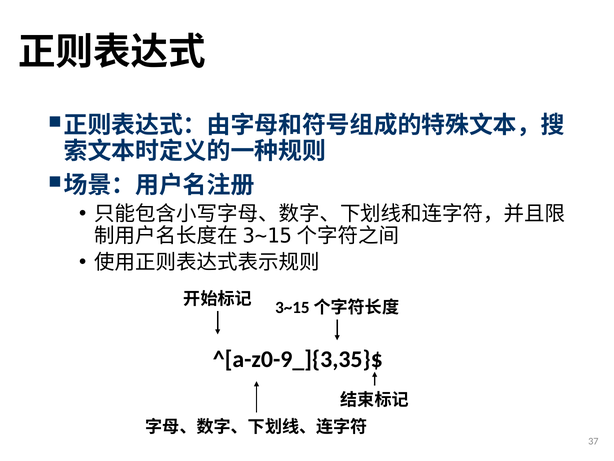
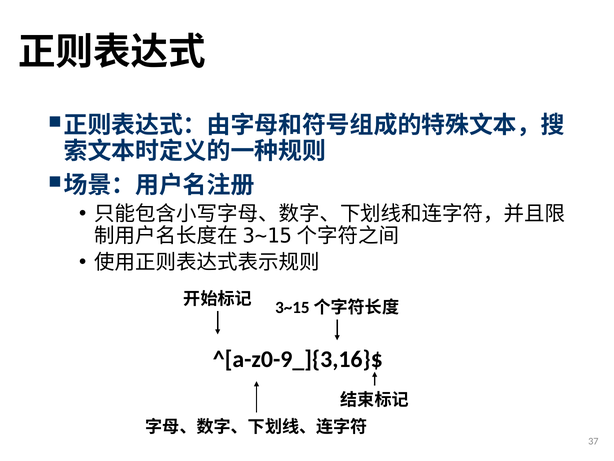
^[a-z0-9_]{3,35}$: ^[a-z0-9_]{3,35}$ -> ^[a-z0-9_]{3,16}$ (298, 359)
